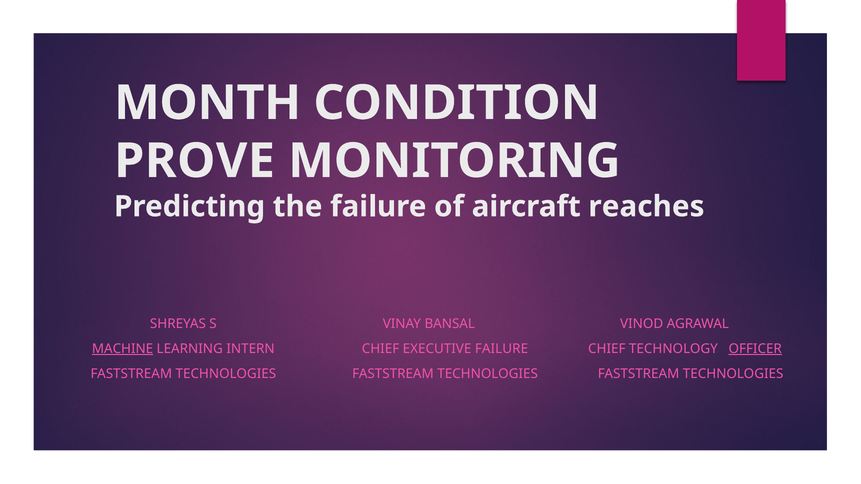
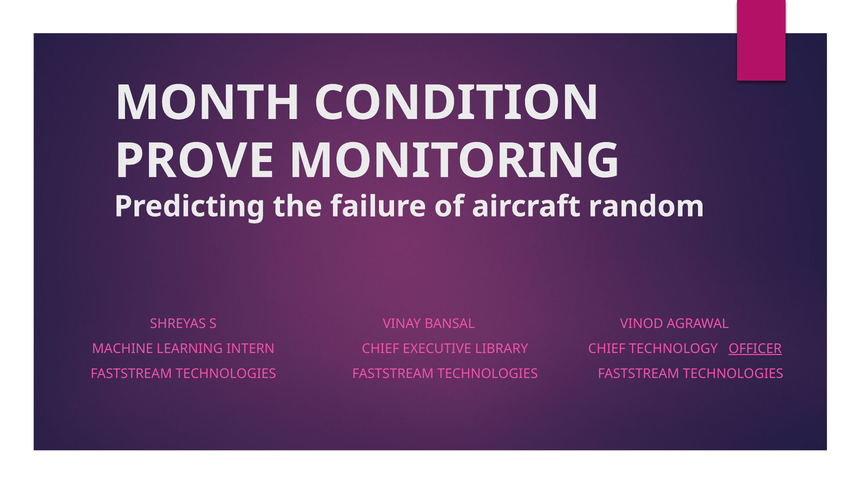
reaches: reaches -> random (647, 207)
MACHINE underline: present -> none (123, 349)
EXECUTIVE FAILURE: FAILURE -> LIBRARY (502, 349)
